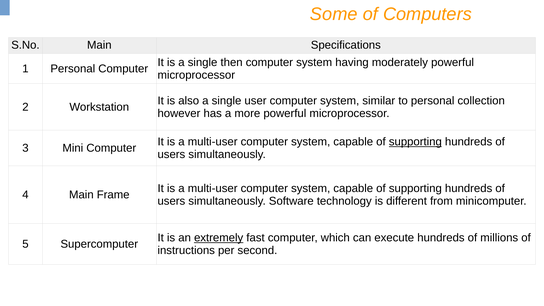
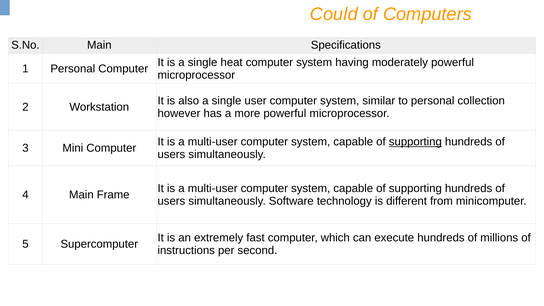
Some: Some -> Could (334, 14)
then: then -> heat (232, 62)
extremely underline: present -> none (219, 238)
